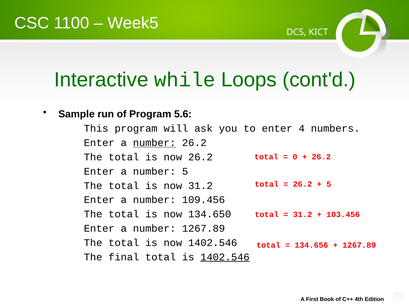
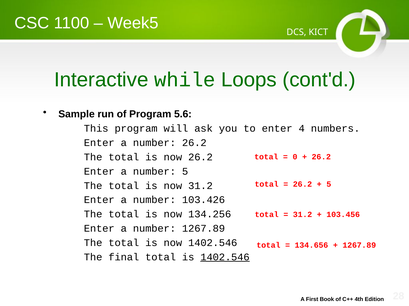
number underline: present -> none (154, 143)
109.456: 109.456 -> 103.426 (204, 200)
134.650: 134.650 -> 134.256 (210, 215)
